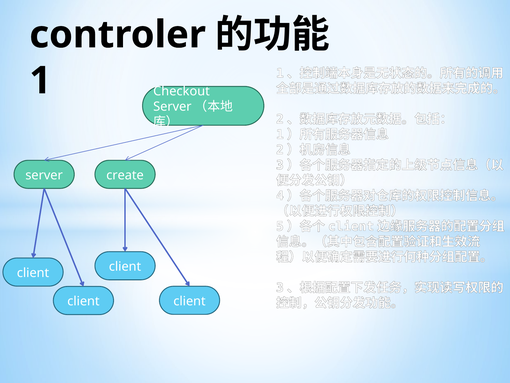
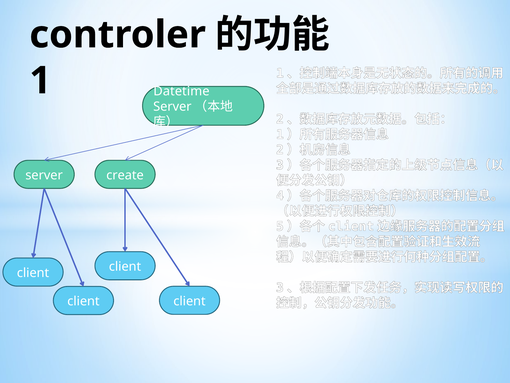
Checkout: Checkout -> Datetime (181, 91)
